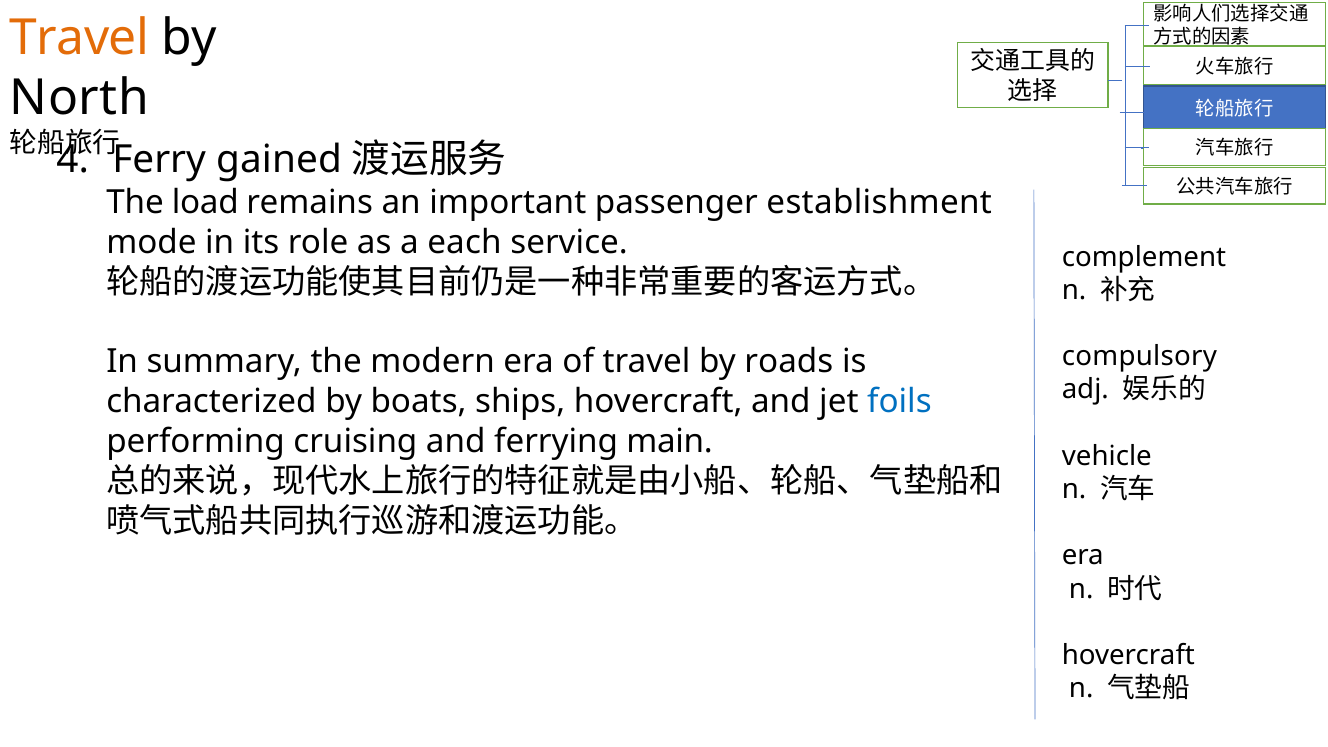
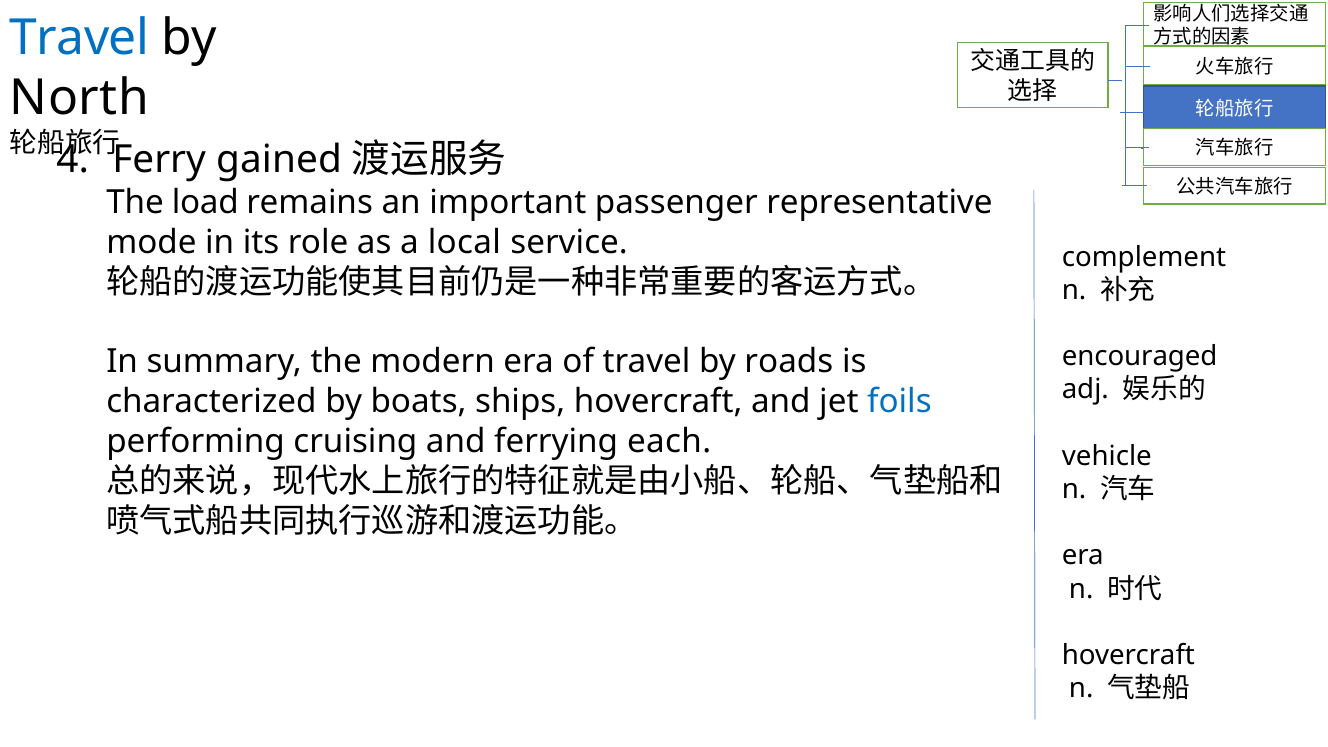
Travel colour: orange -> blue (79, 38)
establishment: establishment -> representative (879, 203)
each: each -> local (464, 242)
compulsory: compulsory -> encouraged (1140, 357)
main: main -> each (669, 442)
